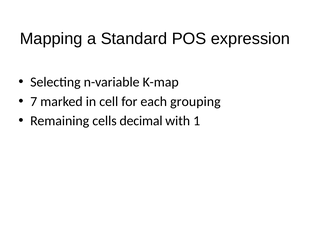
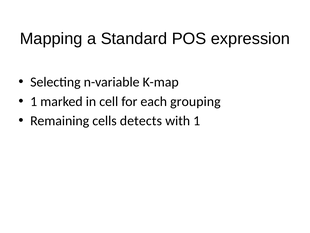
7: 7 -> 1 (34, 101)
decimal: decimal -> detects (141, 121)
